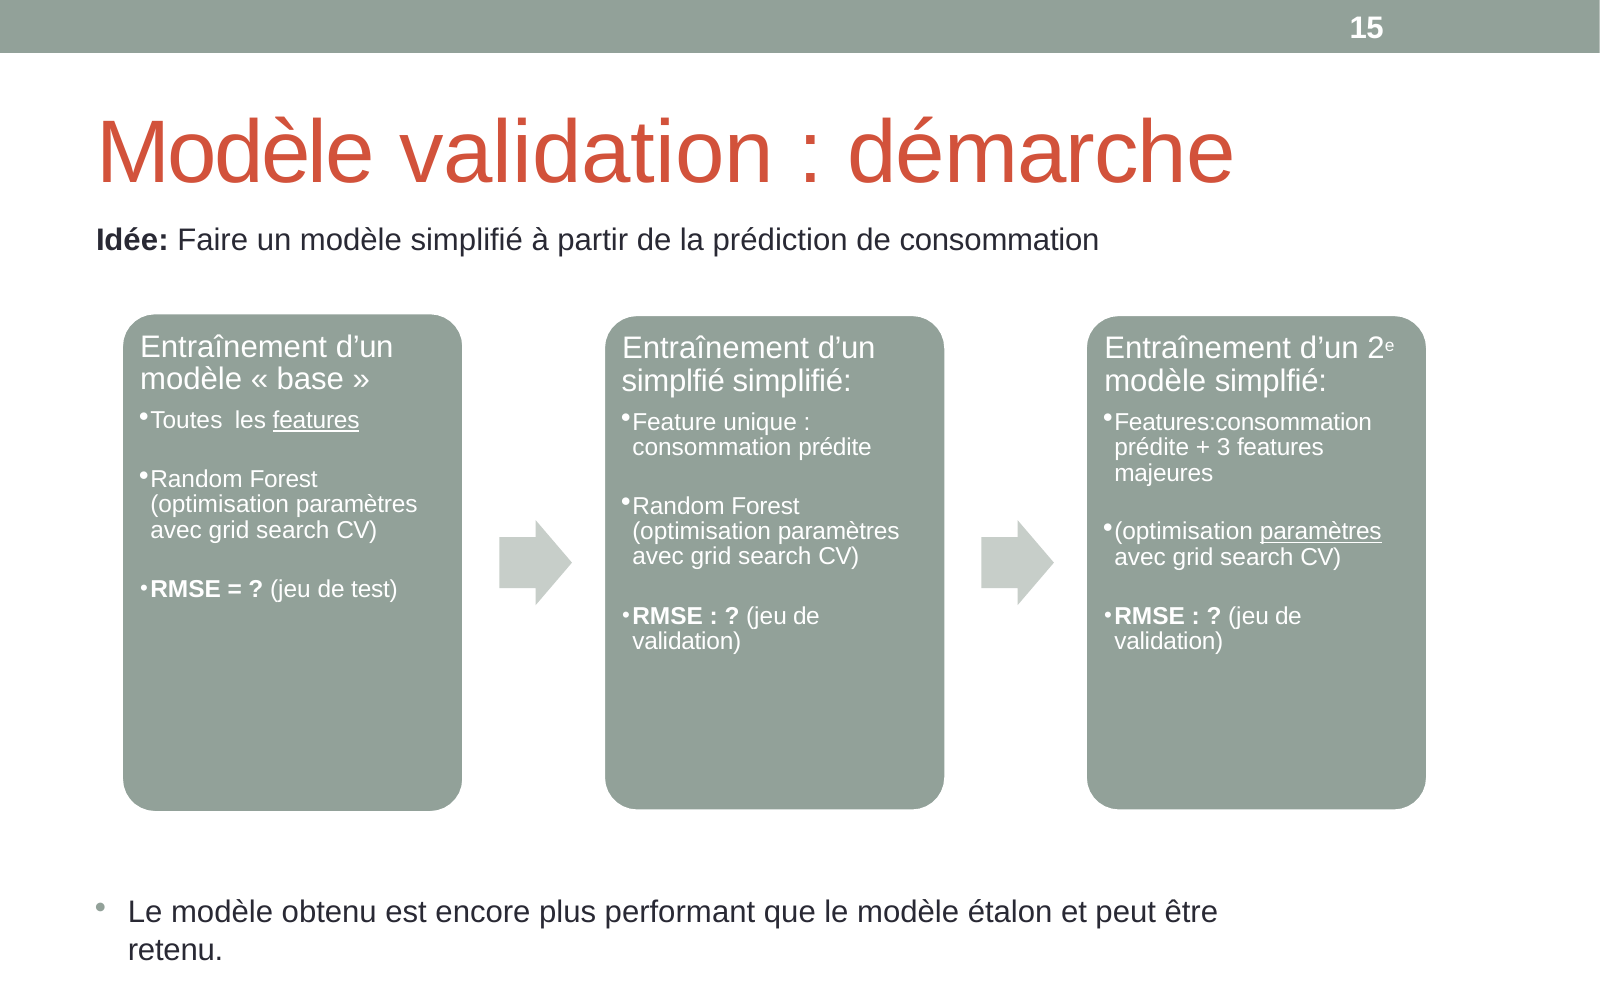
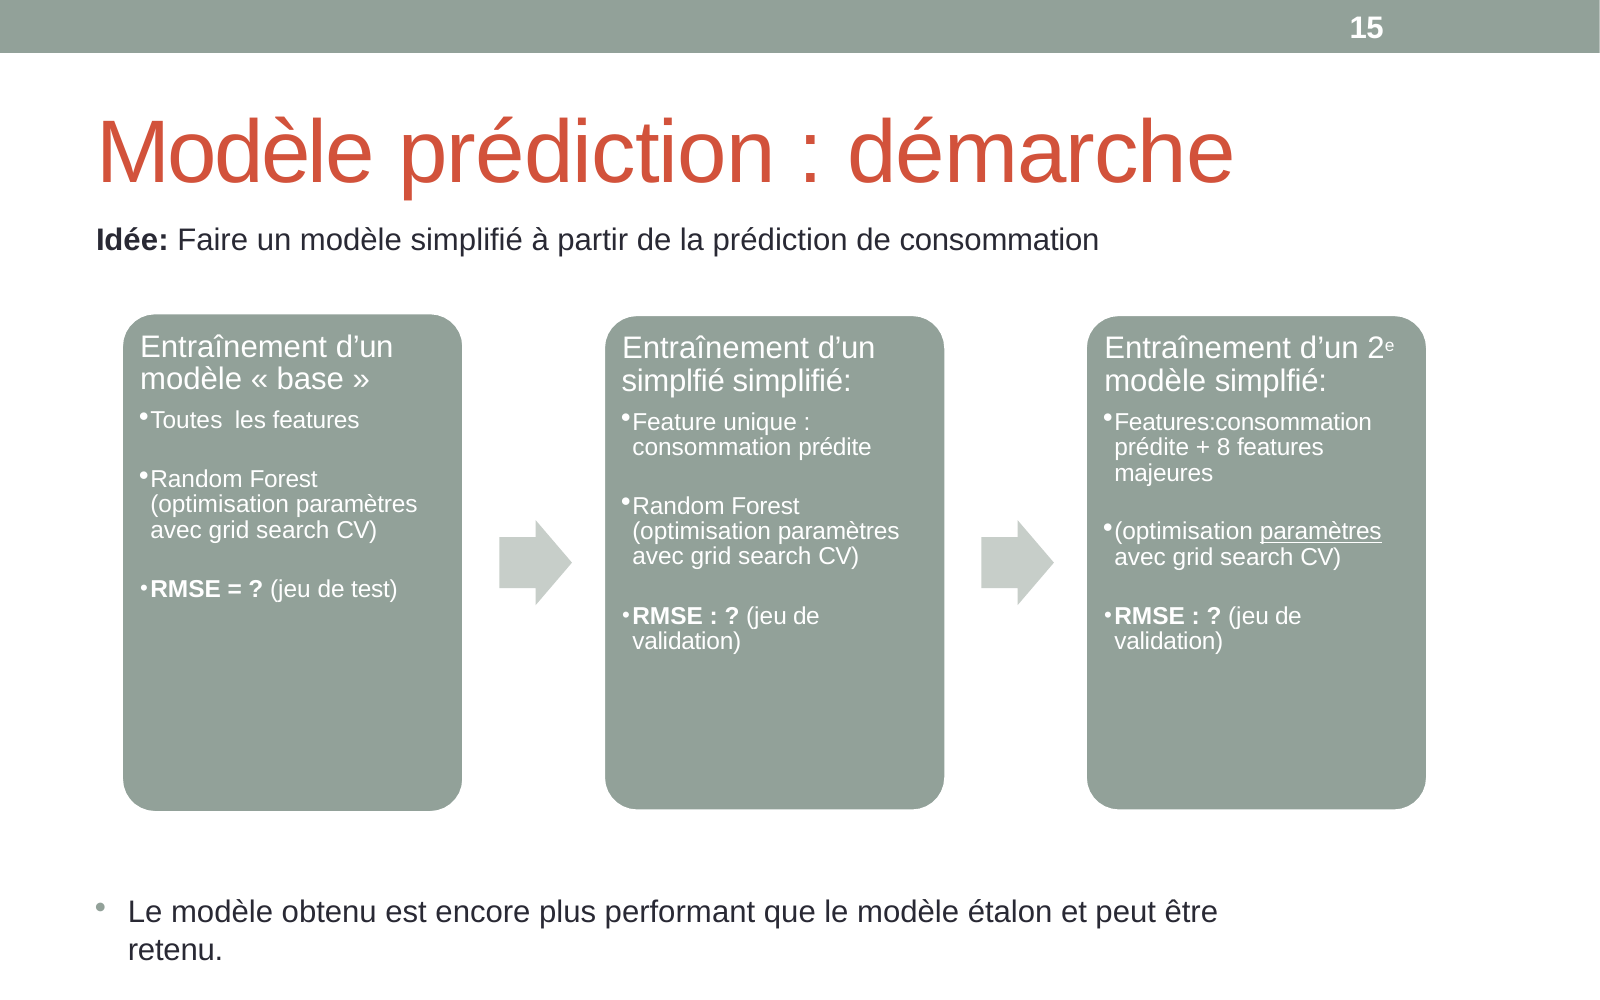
Modèle validation: validation -> prédiction (587, 154)
features underline: present -> none (316, 421)
3: 3 -> 8 (1224, 448)
